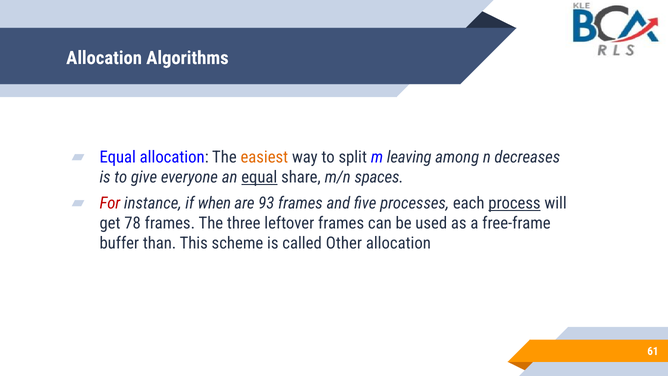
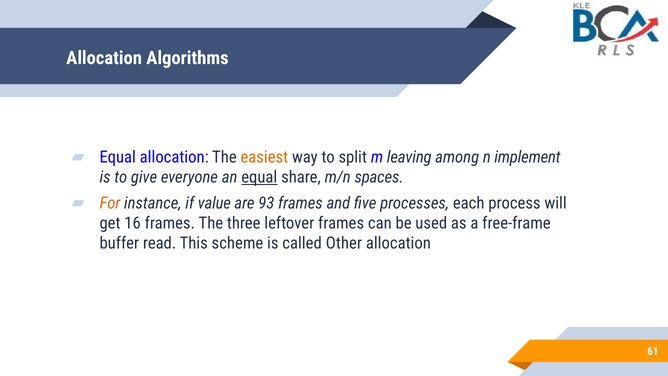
decreases: decreases -> implement (527, 157)
For colour: red -> orange (110, 203)
when: when -> value (214, 203)
process underline: present -> none (514, 203)
78: 78 -> 16 (133, 223)
than: than -> read (160, 243)
